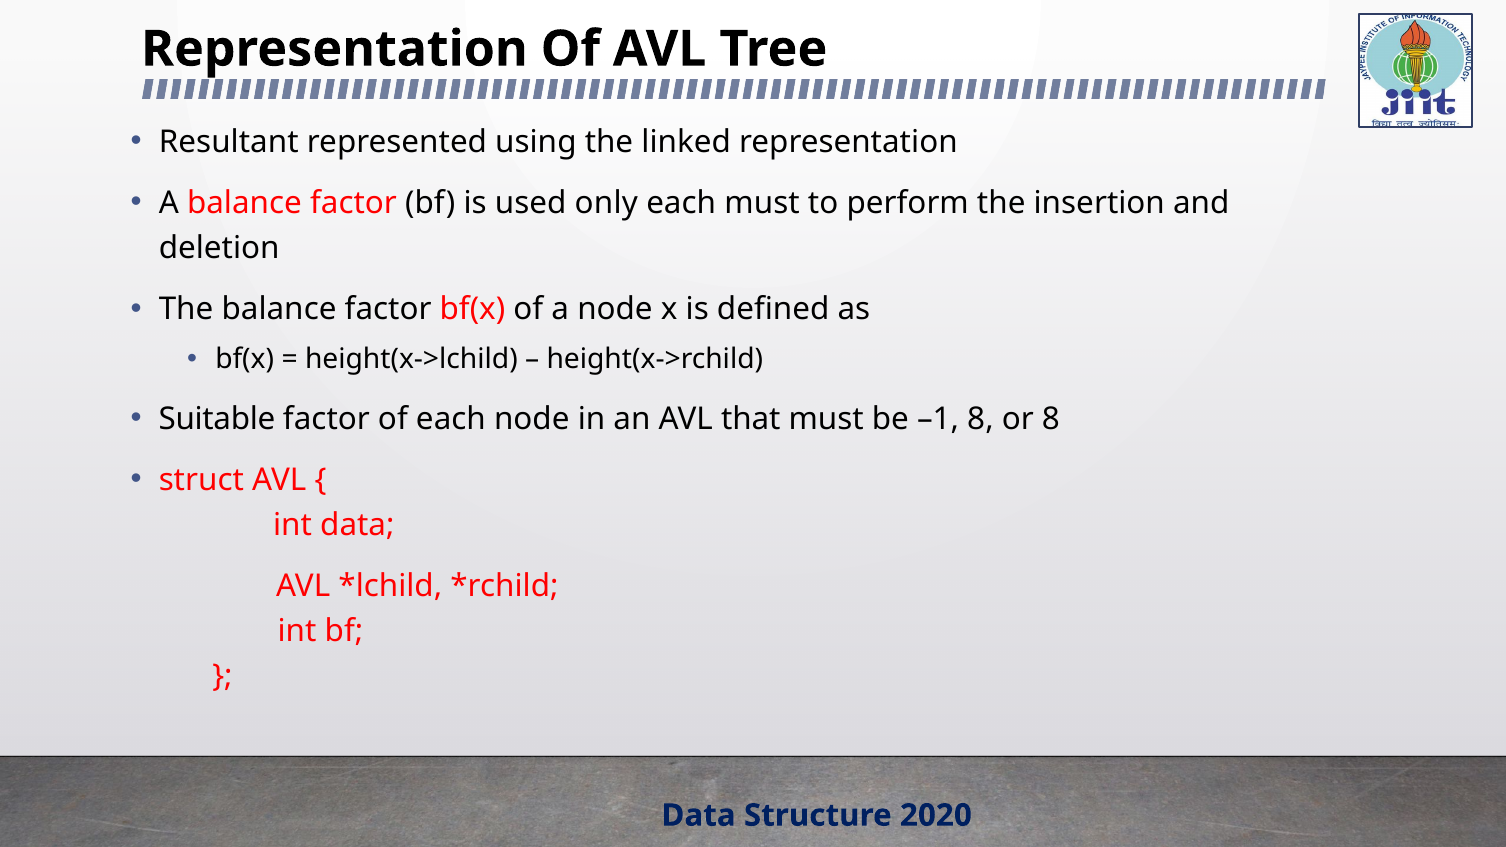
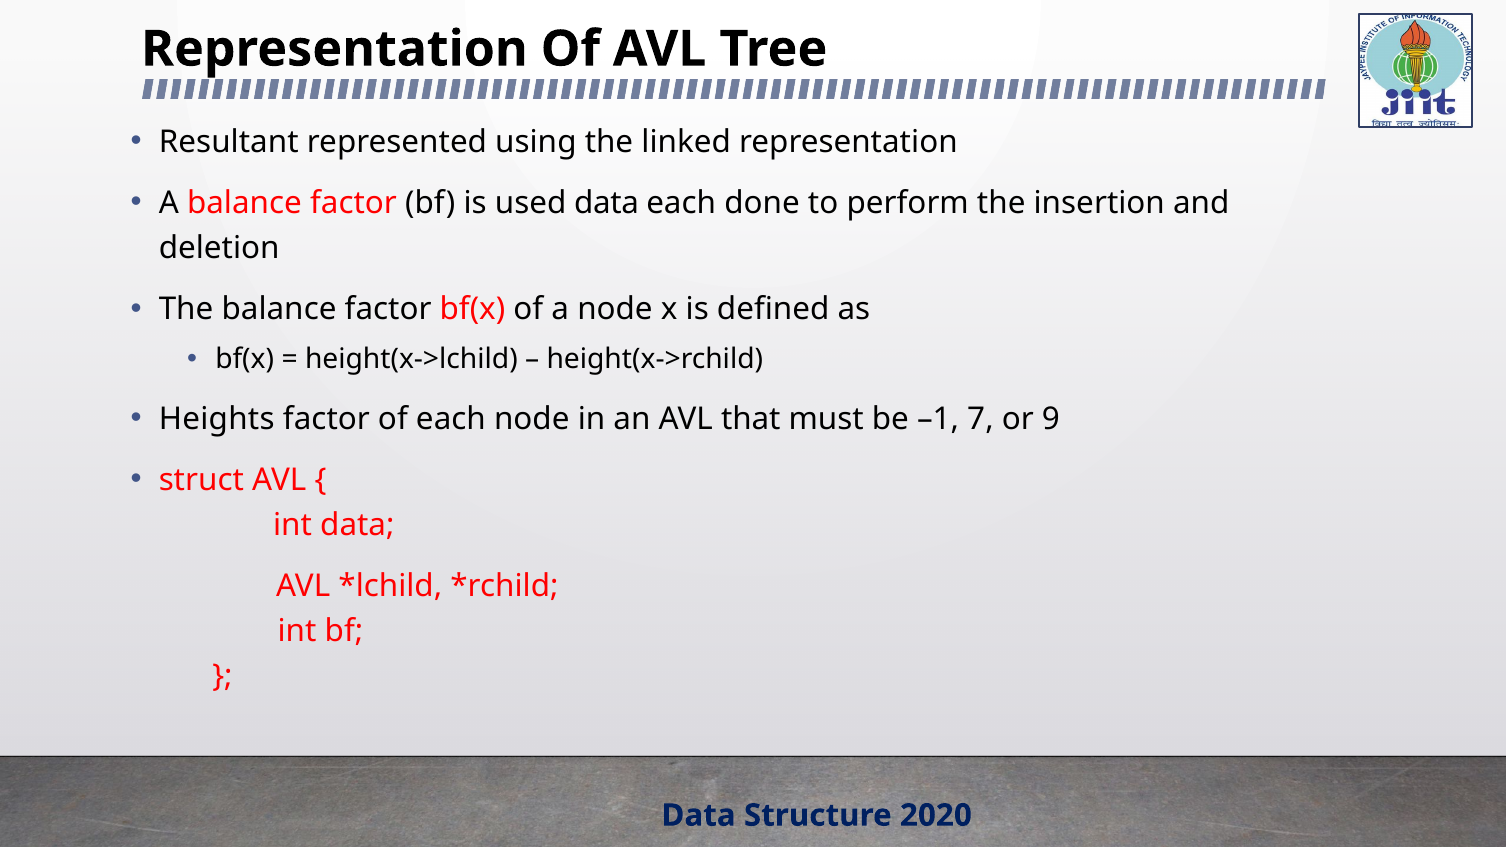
used only: only -> data (607, 203)
each must: must -> done (762, 203)
Suitable: Suitable -> Heights (217, 419)
–1 8: 8 -> 7 (980, 419)
or 8: 8 -> 9 (1051, 419)
